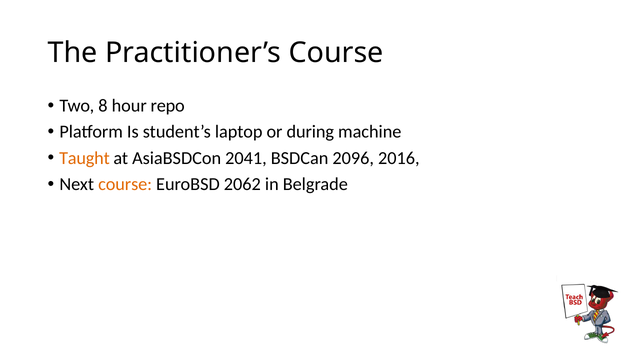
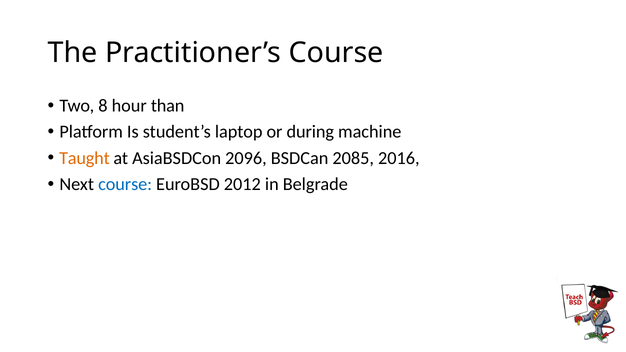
repo: repo -> than (168, 106)
2041: 2041 -> 2096 (246, 158)
2096: 2096 -> 2085 (353, 158)
course colour: orange -> blue (125, 184)
2062: 2062 -> 2012 (242, 184)
